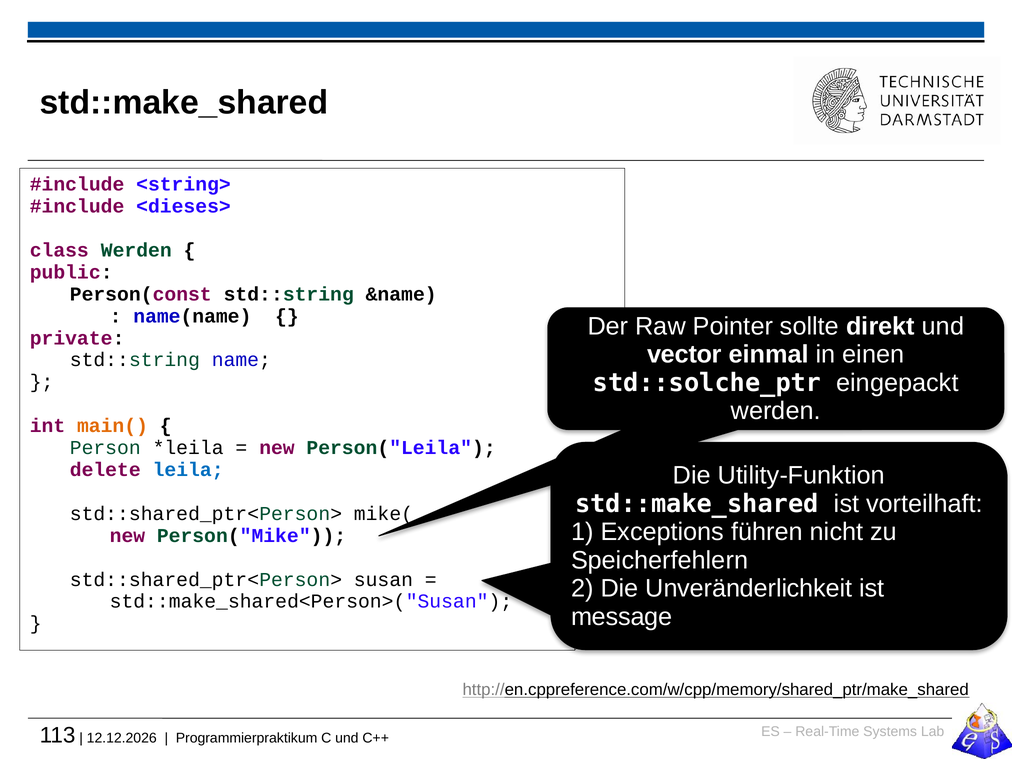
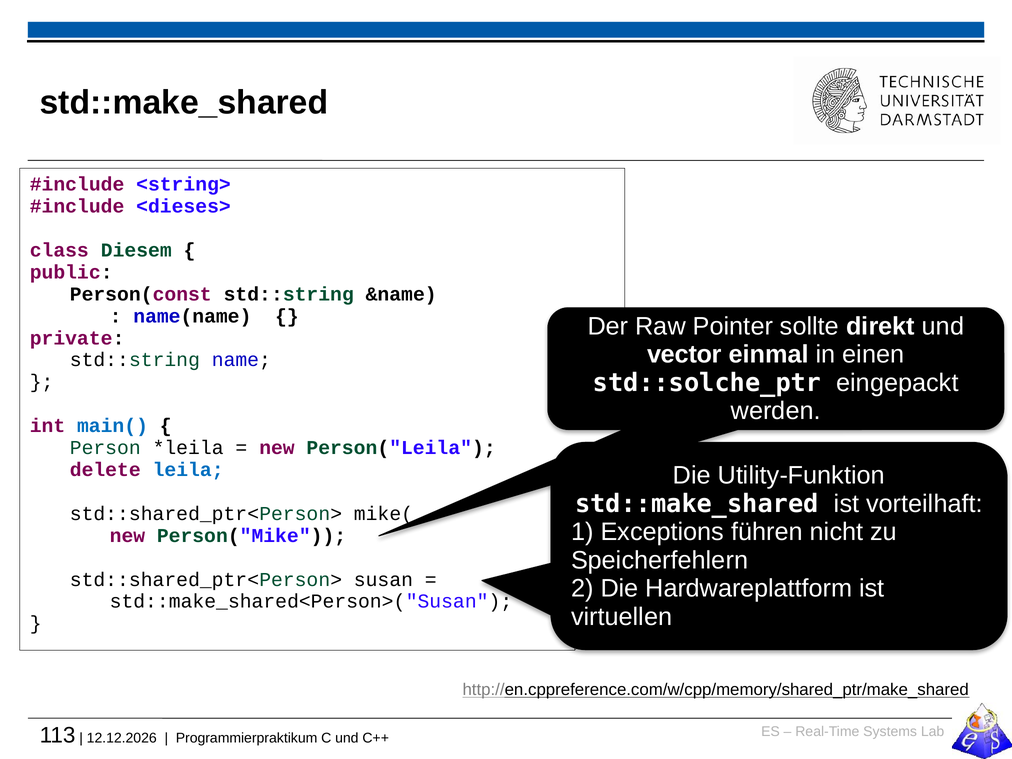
class Werden: Werden -> Diesem (136, 250)
main( colour: orange -> blue (112, 426)
Unveränderlichkeit: Unveränderlichkeit -> Hardwareplattform (749, 588)
message: message -> virtuellen (622, 617)
